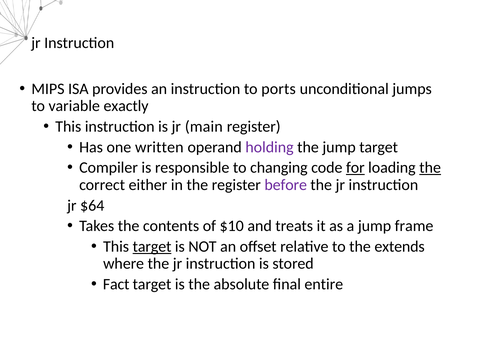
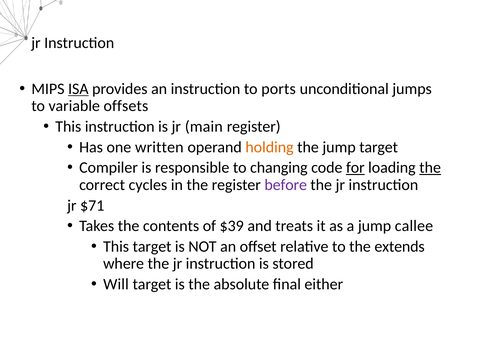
ISA underline: none -> present (78, 89)
exactly: exactly -> offsets (126, 106)
holding colour: purple -> orange (270, 147)
either: either -> cycles (148, 185)
$64: $64 -> $71 (92, 205)
$10: $10 -> $39 (232, 226)
frame: frame -> callee (414, 226)
target underline: present -> none (152, 246)
Fact: Fact -> Will (116, 284)
entire: entire -> either (324, 284)
